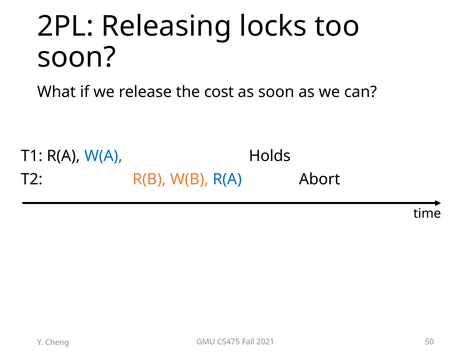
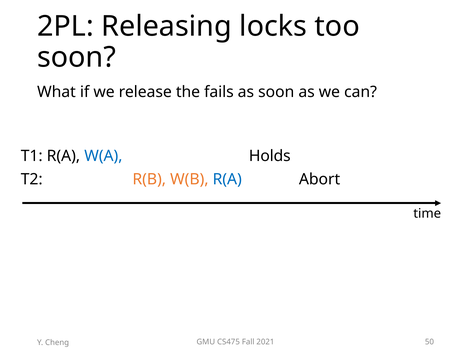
cost: cost -> fails (219, 92)
